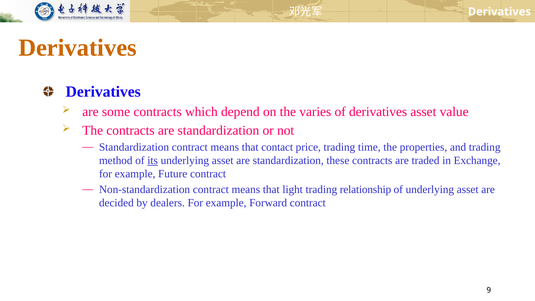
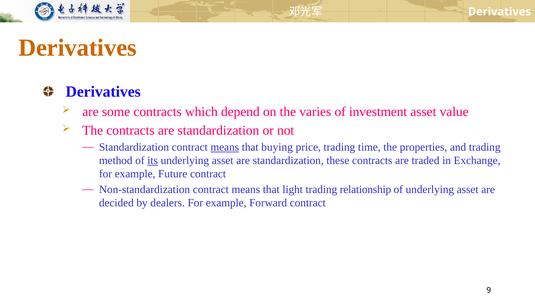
of derivatives: derivatives -> investment (378, 112)
means underline: none -> present (225, 147)
contact: contact -> buying (277, 147)
